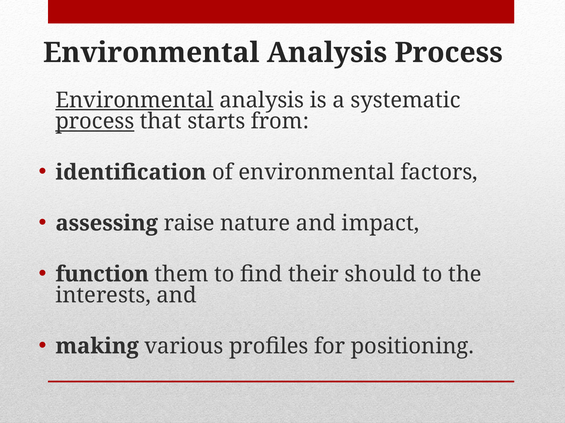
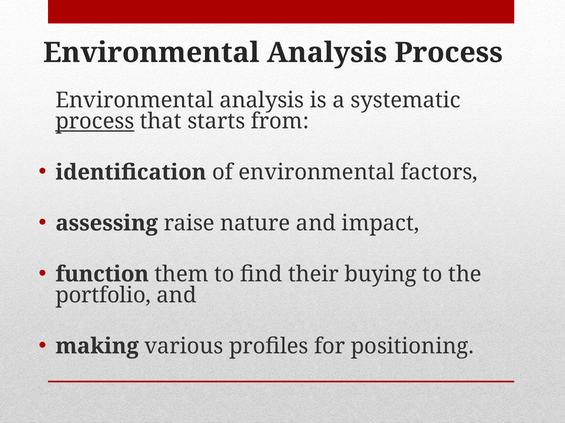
Environmental underline: present -> none (135, 101)
should: should -> buying (381, 275)
interests: interests -> portfolio (103, 296)
